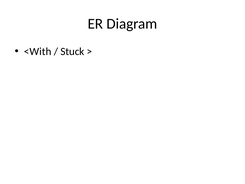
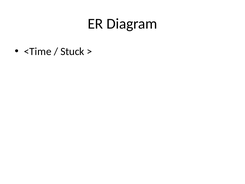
<With: <With -> <Time (38, 51)
